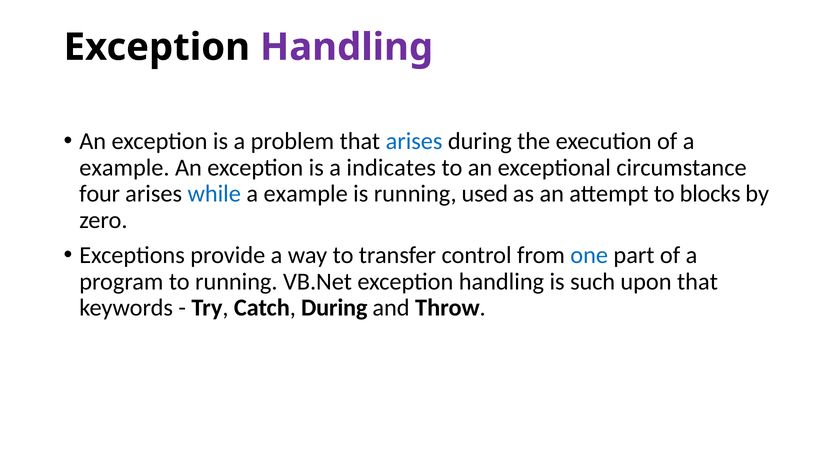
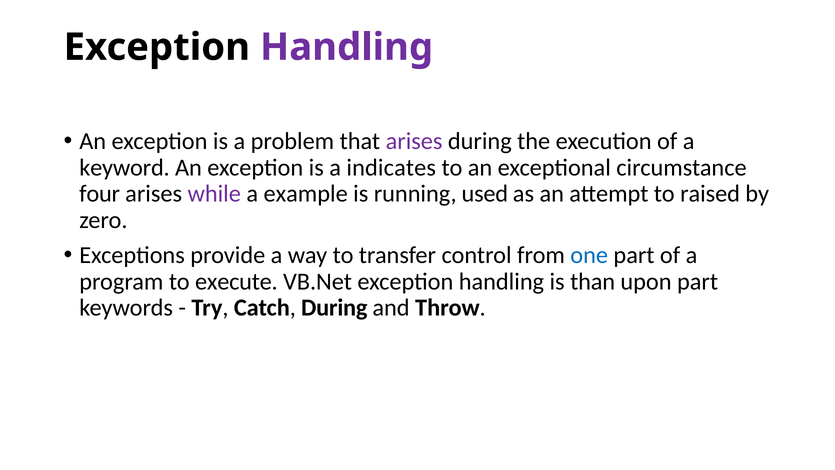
arises colour: blue -> purple (414, 141)
example: example -> keyword (125, 167)
while colour: blue -> purple (214, 194)
blocks: blocks -> raised (710, 194)
to running: running -> execute (236, 281)
such: such -> than (593, 281)
upon that: that -> part (698, 281)
